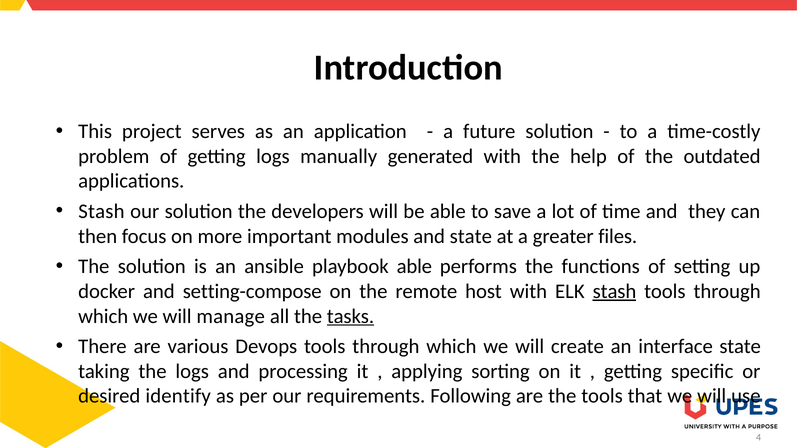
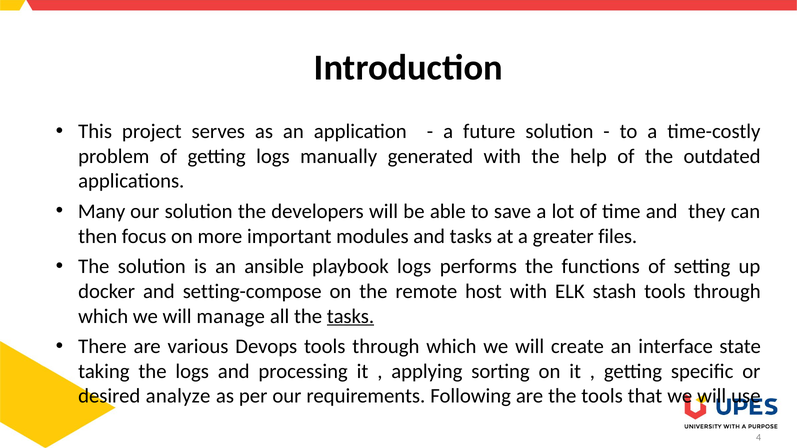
Stash: Stash -> Many (102, 211)
and state: state -> tasks (471, 236)
playbook able: able -> logs (414, 267)
stash underline: present -> none (614, 291)
identify: identify -> analyze (178, 396)
